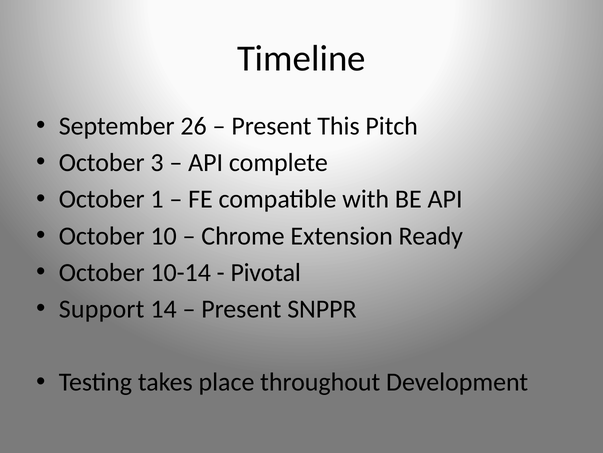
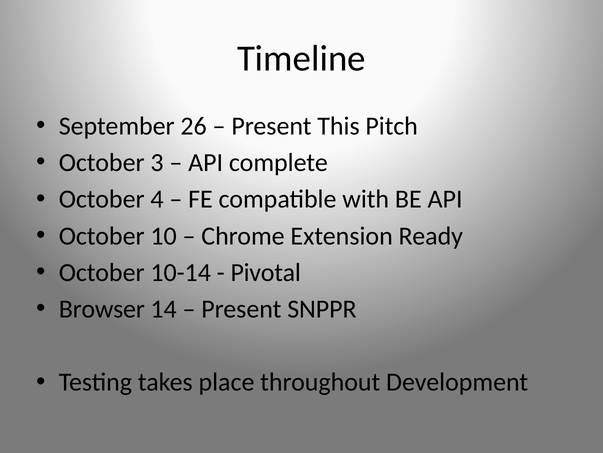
1: 1 -> 4 (157, 199)
Support: Support -> Browser (102, 309)
